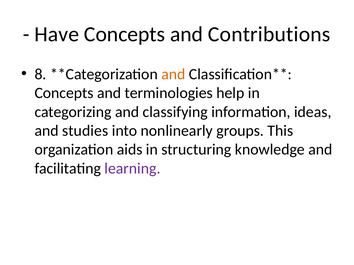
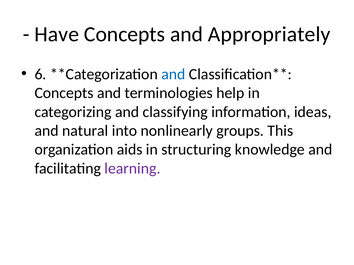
Contributions: Contributions -> Appropriately (269, 34)
8: 8 -> 6 (40, 74)
and colour: orange -> blue (173, 74)
studies: studies -> natural (85, 131)
